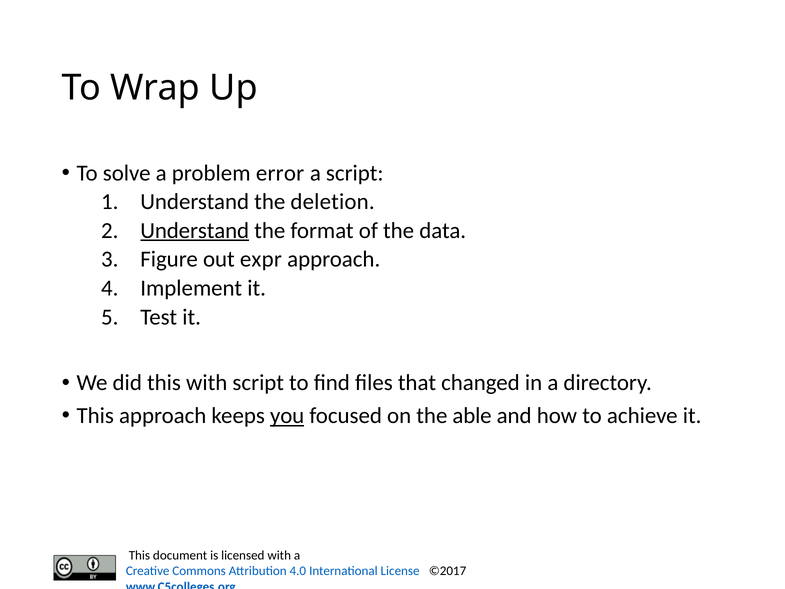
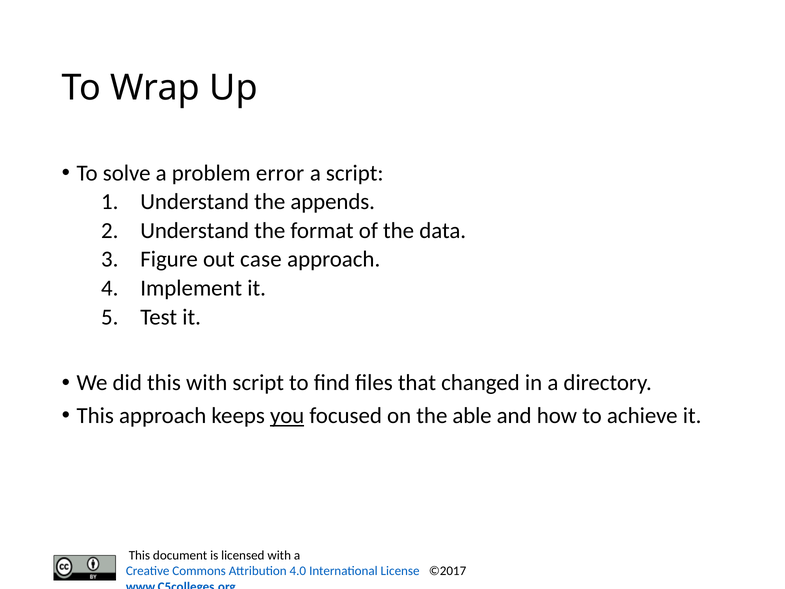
deletion: deletion -> appends (333, 202)
Understand underline: present -> none (195, 230)
expr: expr -> case (261, 259)
